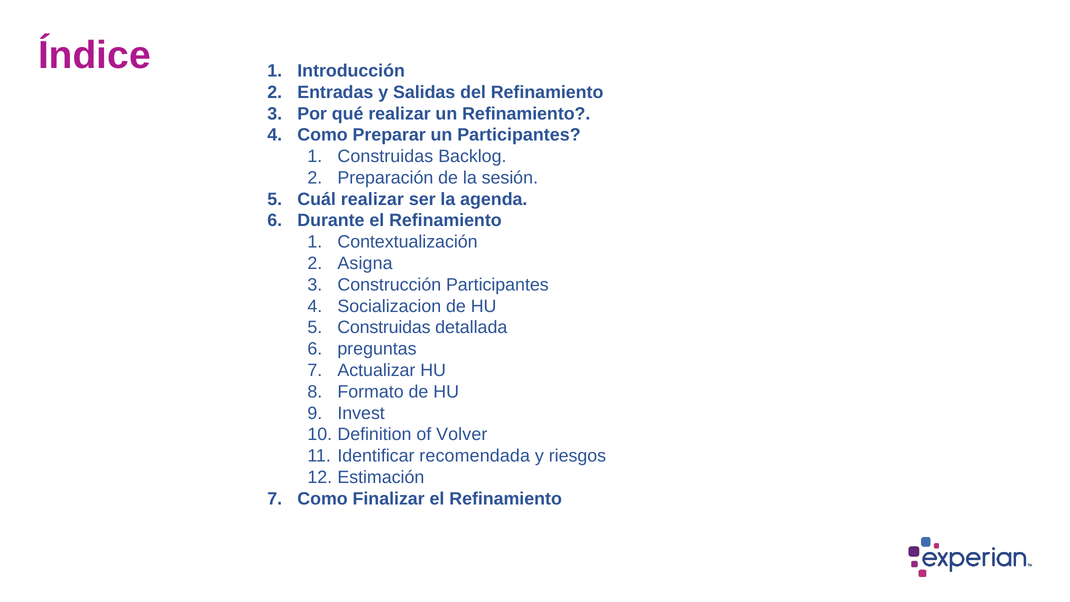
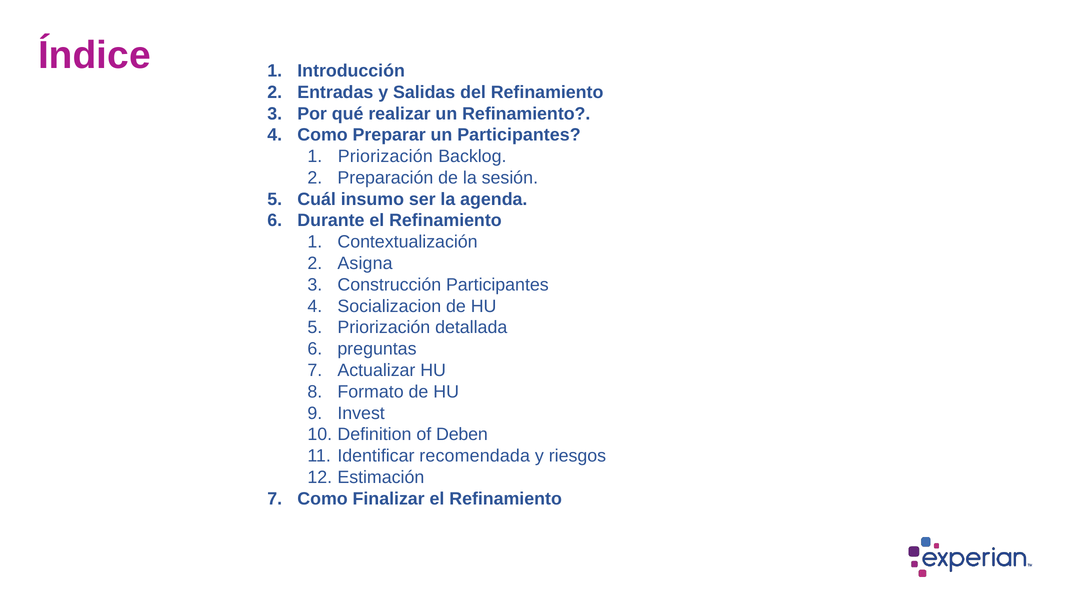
Construidas: Construidas -> Priorización (385, 156)
Cuál realizar: realizar -> insumo (372, 199)
Construidas: Construidas -> Priorización (384, 328)
Volver: Volver -> Deben (462, 434)
